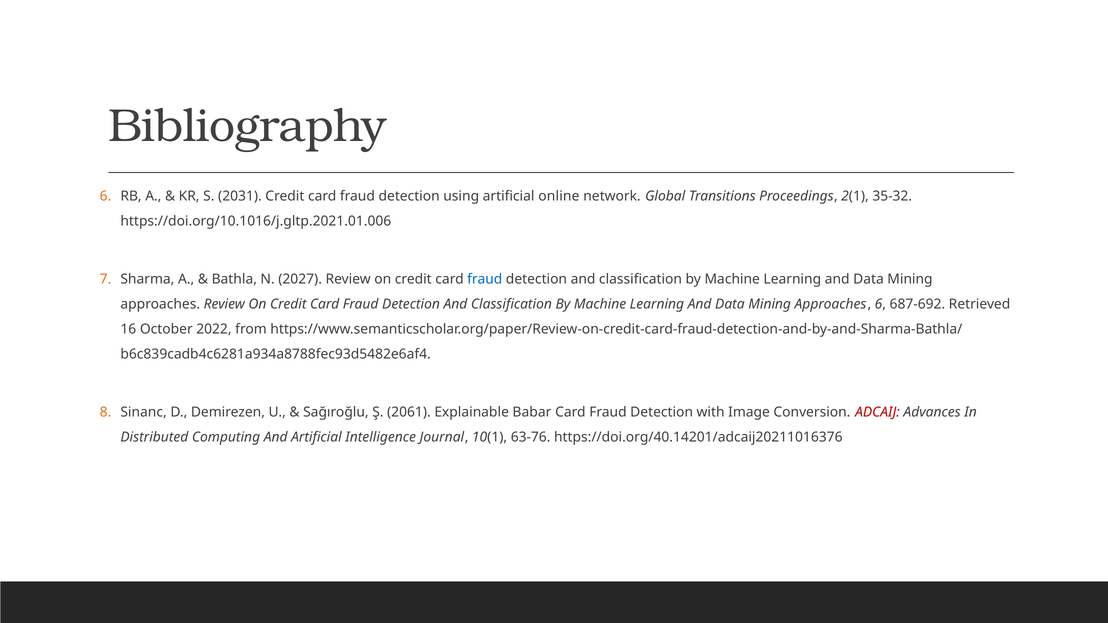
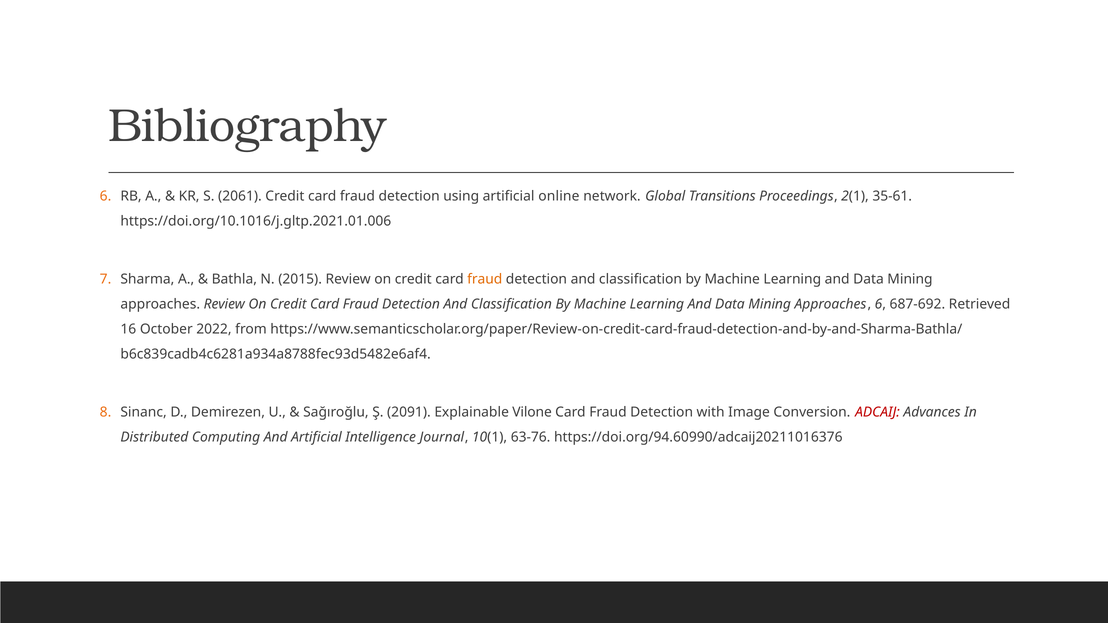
2031: 2031 -> 2061 (240, 196)
35-32: 35-32 -> 35-61 (892, 196)
2027: 2027 -> 2015 (300, 279)
fraud colour: blue -> orange (485, 279)
2061: 2061 -> 2091 (409, 412)
Babar: Babar -> Vilone (532, 412)
https://doi.org/40.14201/adcaij20211016376: https://doi.org/40.14201/adcaij20211016376 -> https://doi.org/94.60990/adcaij20211016376 (698, 437)
